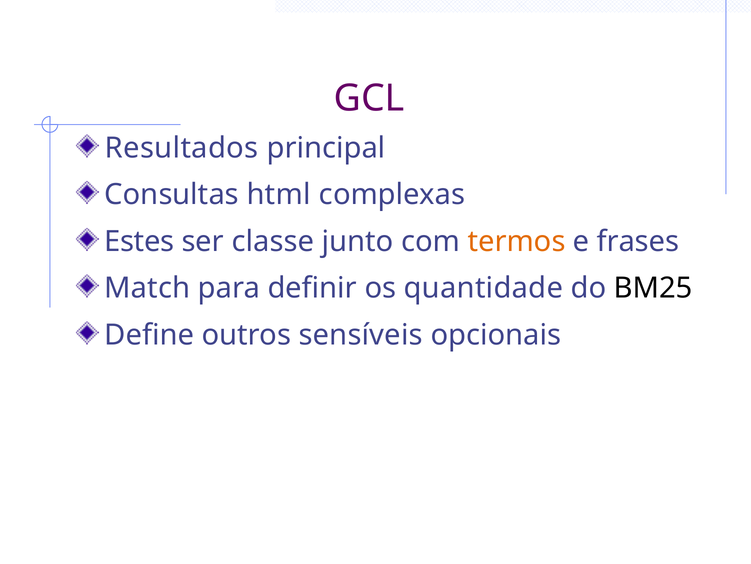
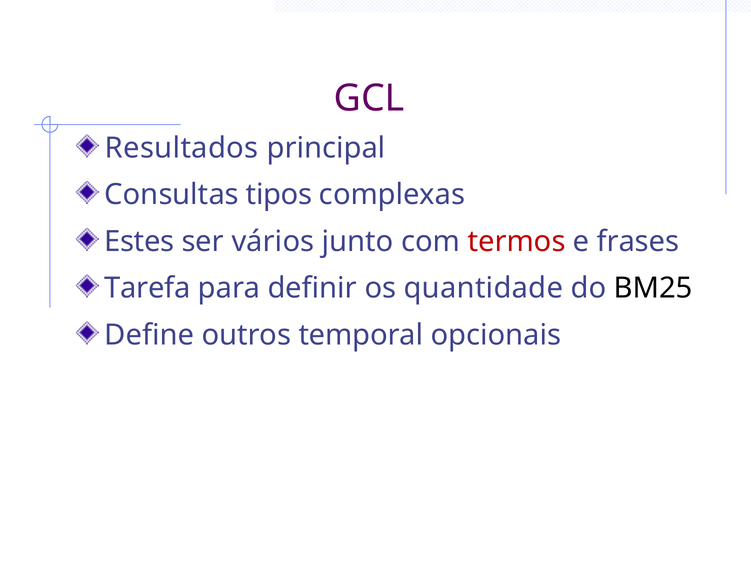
html: html -> tipos (279, 194)
classe: classe -> vários (273, 241)
termos colour: orange -> red (517, 241)
Match: Match -> Tarefa (147, 288)
sensíveis: sensíveis -> temporal (361, 335)
